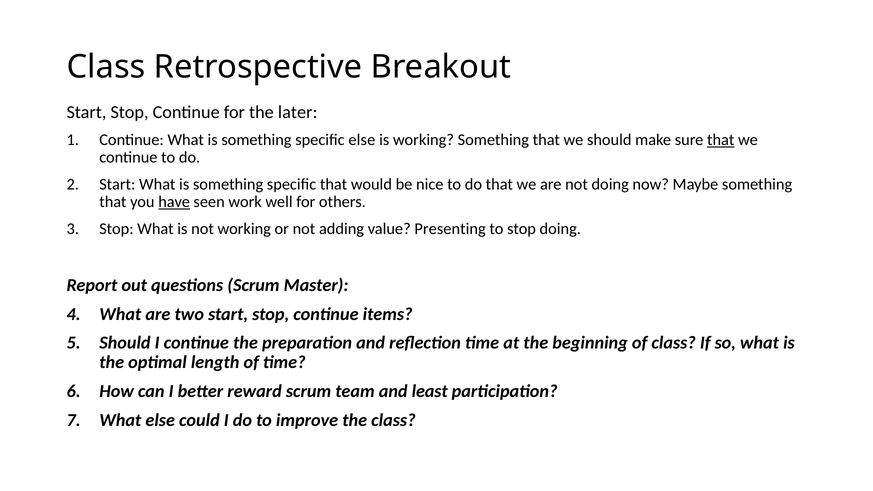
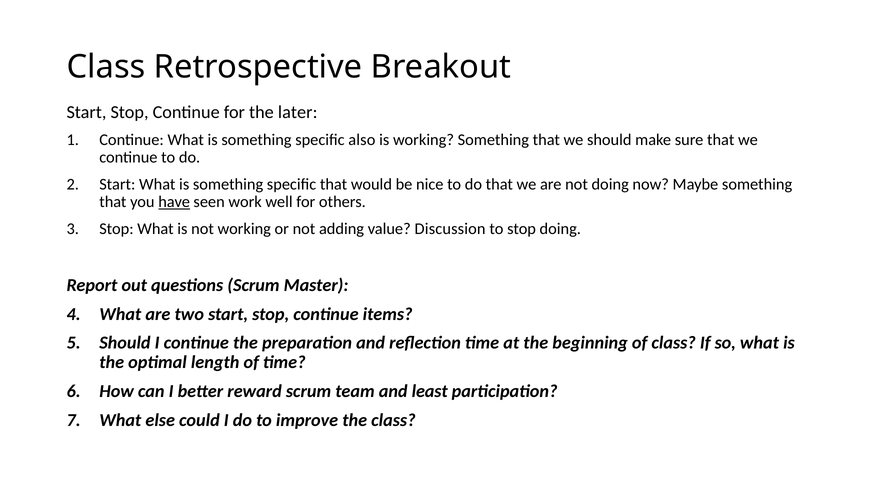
specific else: else -> also (362, 140)
that underline: present -> none (721, 140)
Presenting: Presenting -> Discussion (450, 229)
